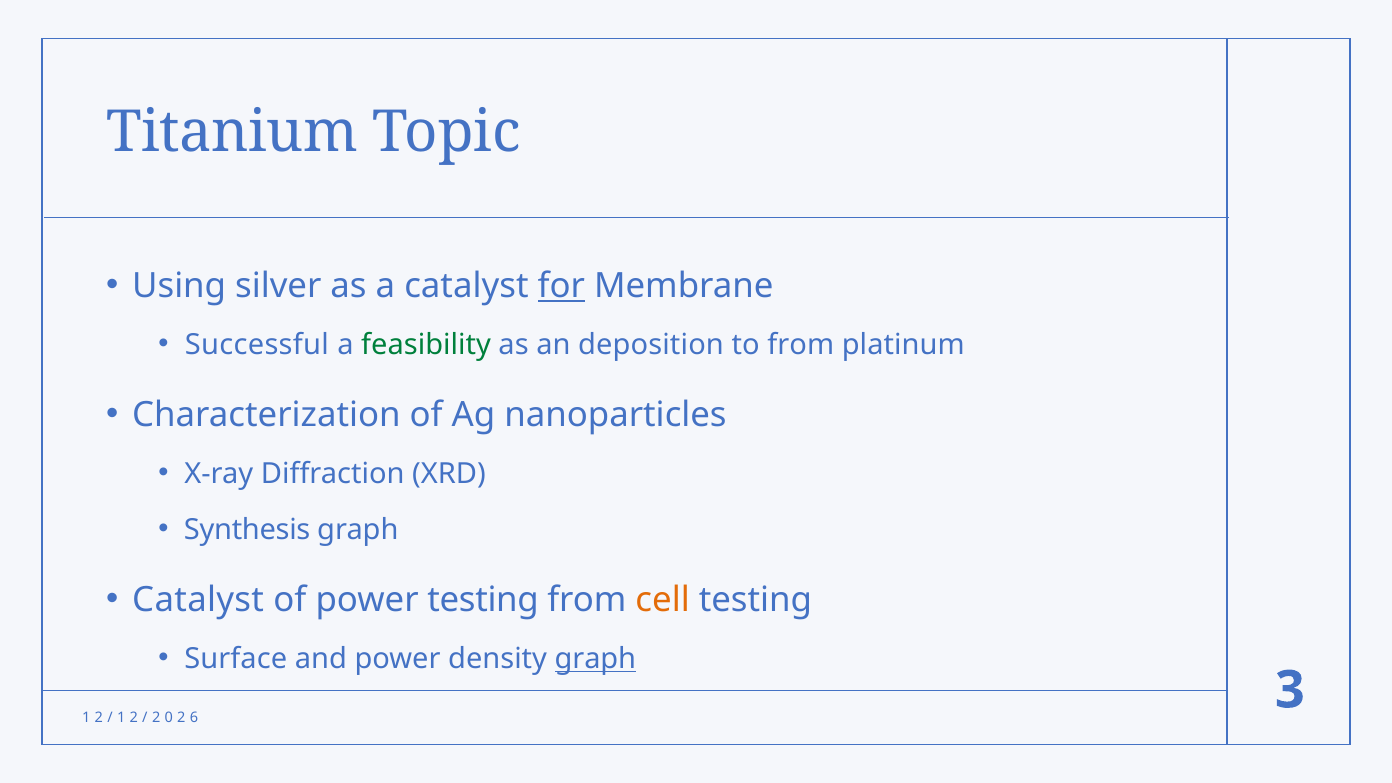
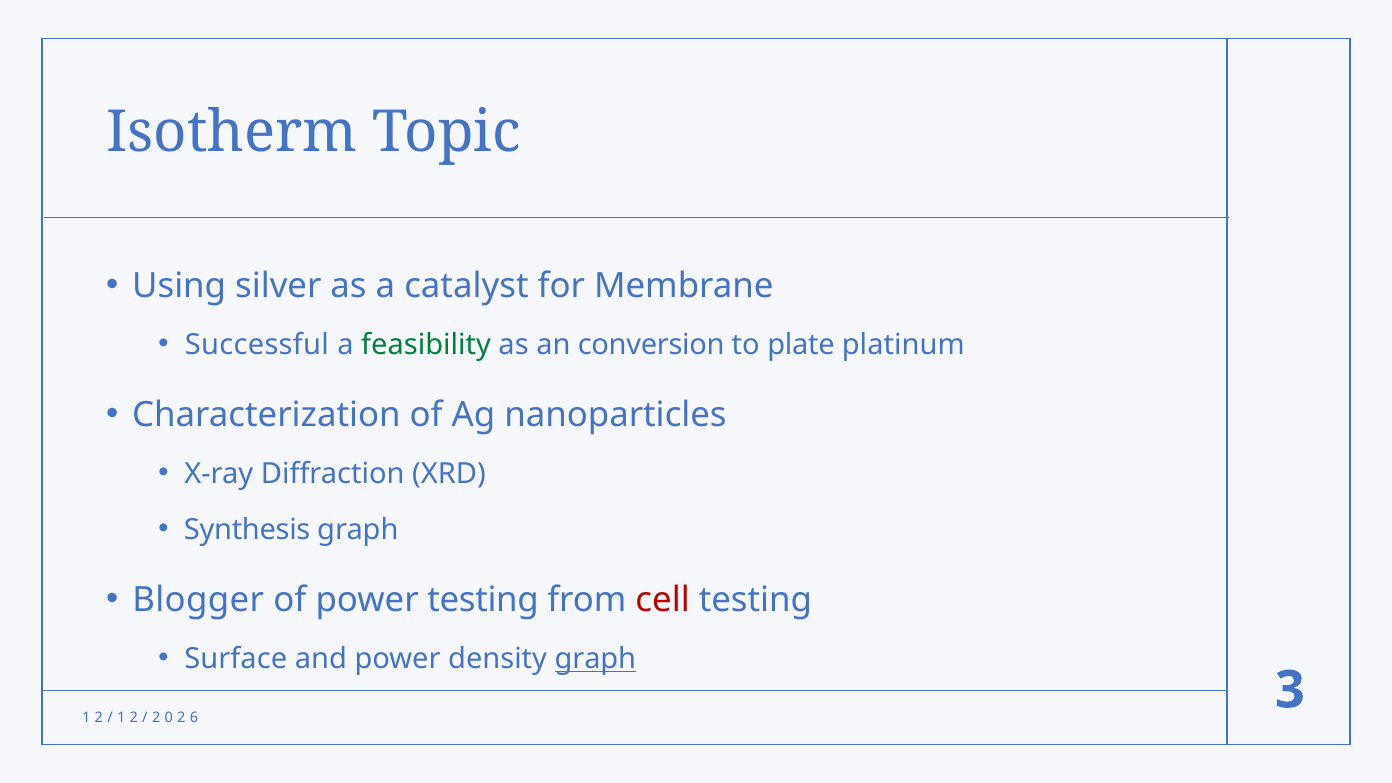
Titanium: Titanium -> Isotherm (232, 133)
for underline: present -> none (561, 286)
deposition: deposition -> conversion (651, 345)
to from: from -> plate (801, 345)
Catalyst: Catalyst -> Blogger (198, 600)
cell colour: orange -> red (663, 600)
